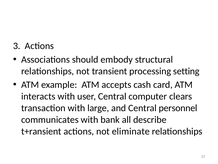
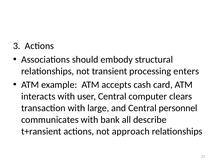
setting: setting -> enters (186, 71)
eliminate: eliminate -> approach (131, 131)
